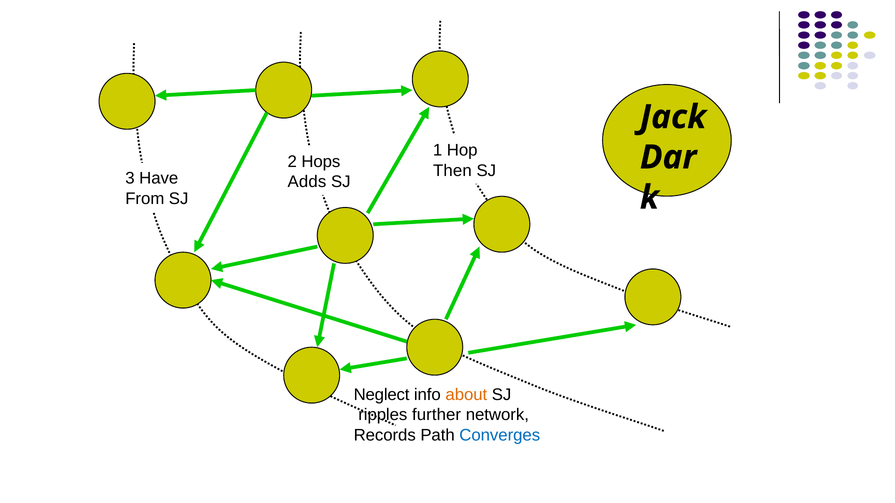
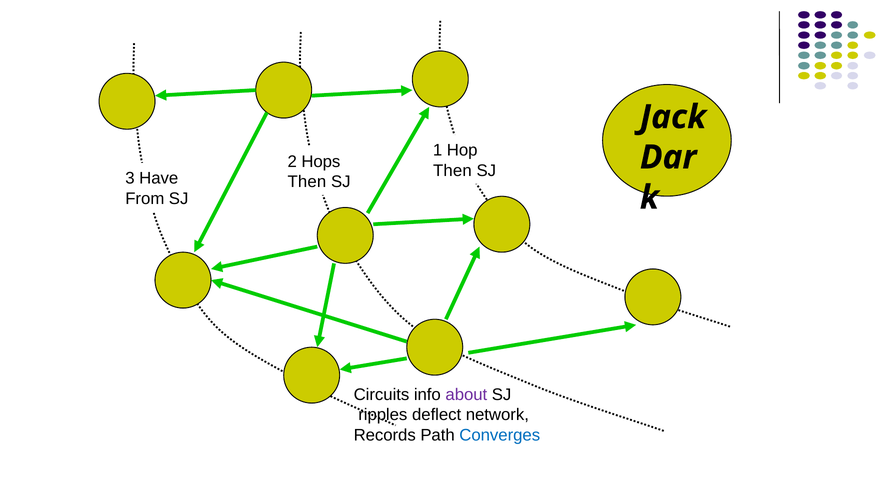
Adds: Adds -> Then (307, 182)
Neglect: Neglect -> Circuits (381, 395)
about colour: orange -> purple (466, 395)
further: further -> deflect (437, 415)
